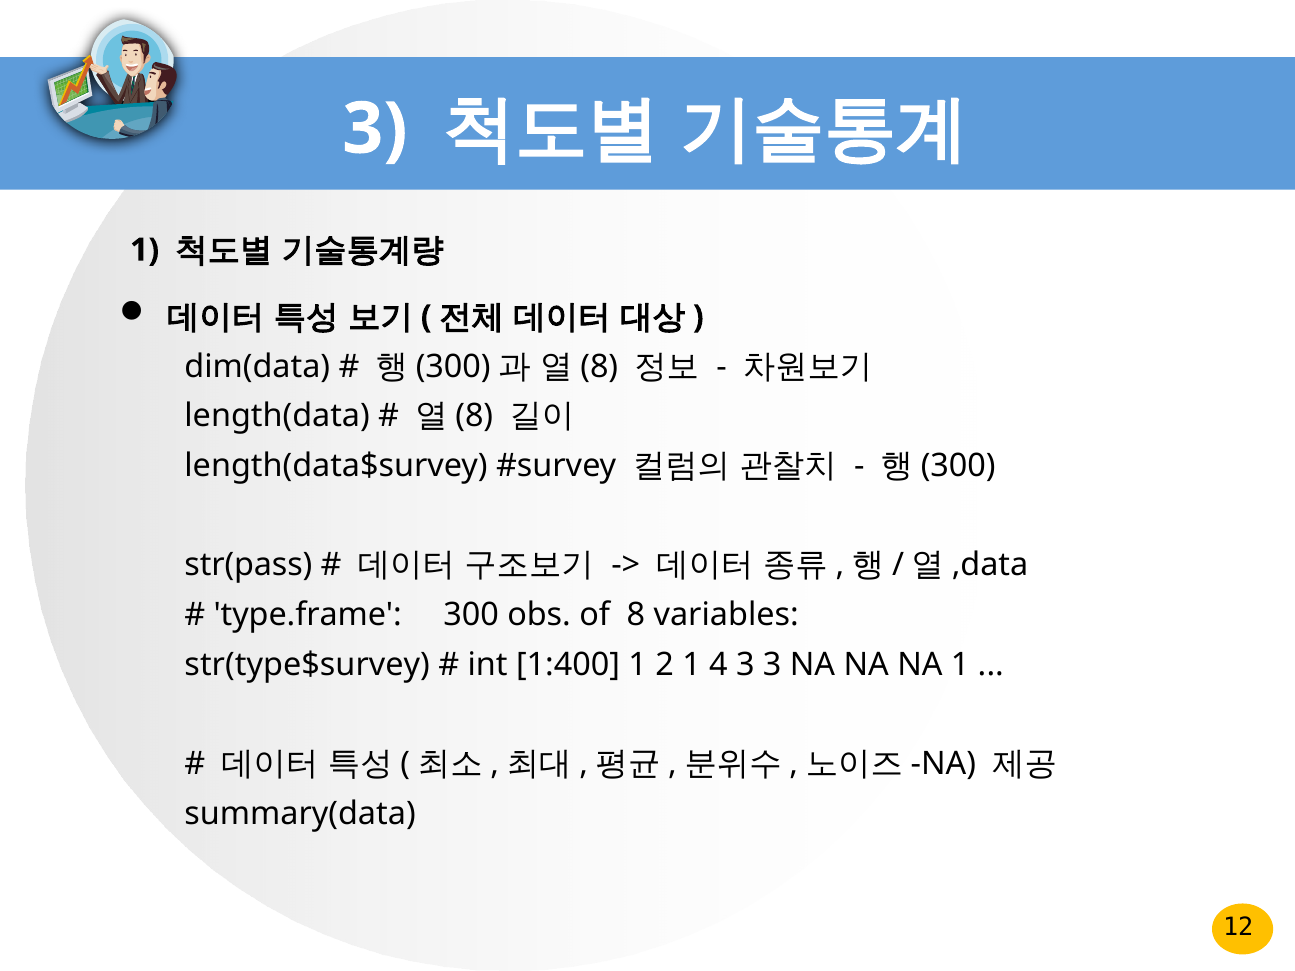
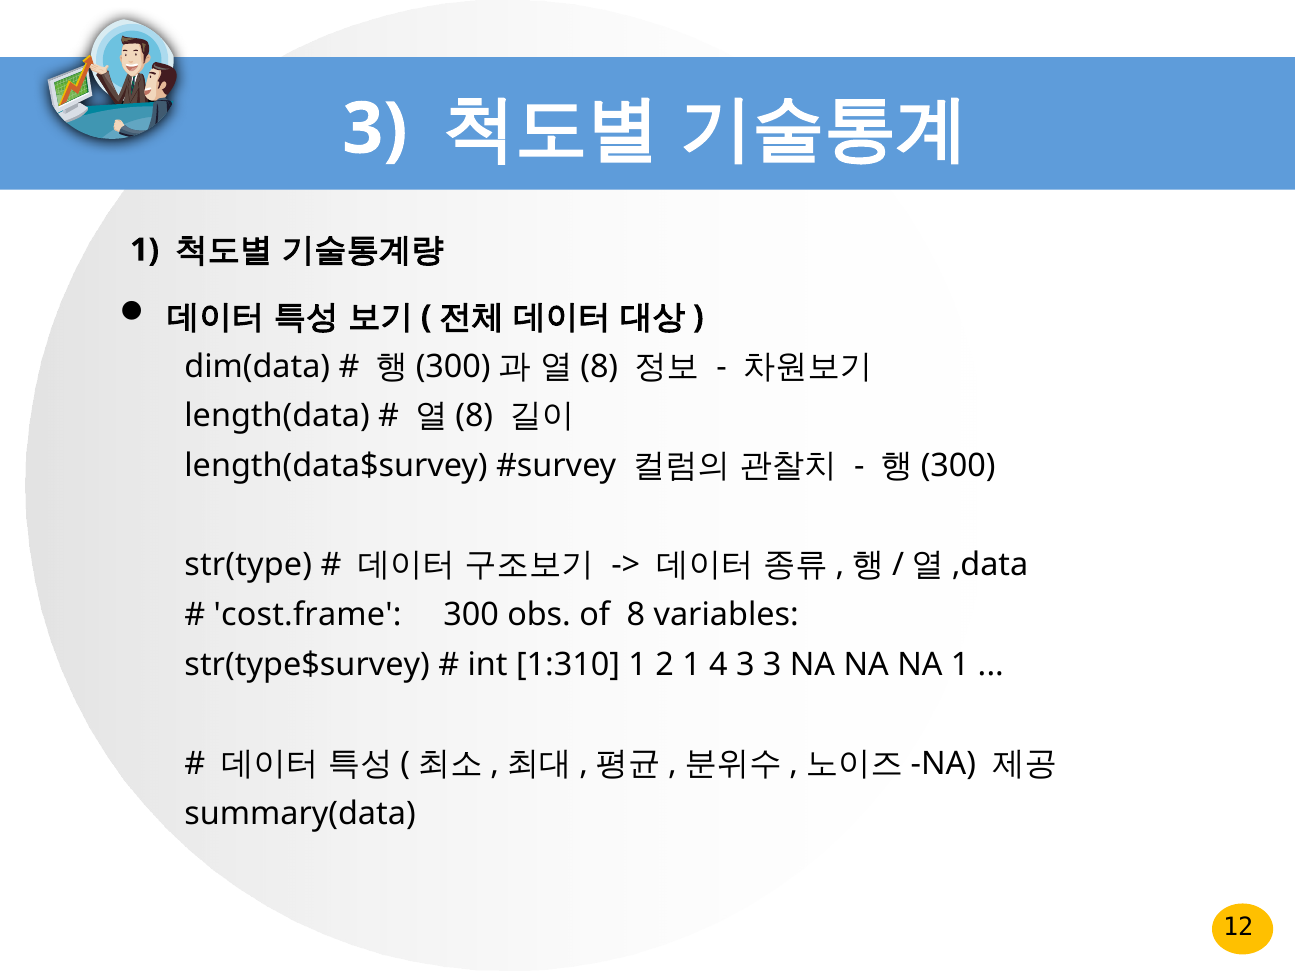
str(pass: str(pass -> str(type (248, 565)
type.frame: type.frame -> cost.frame (308, 615)
1:400: 1:400 -> 1:310 (568, 665)
